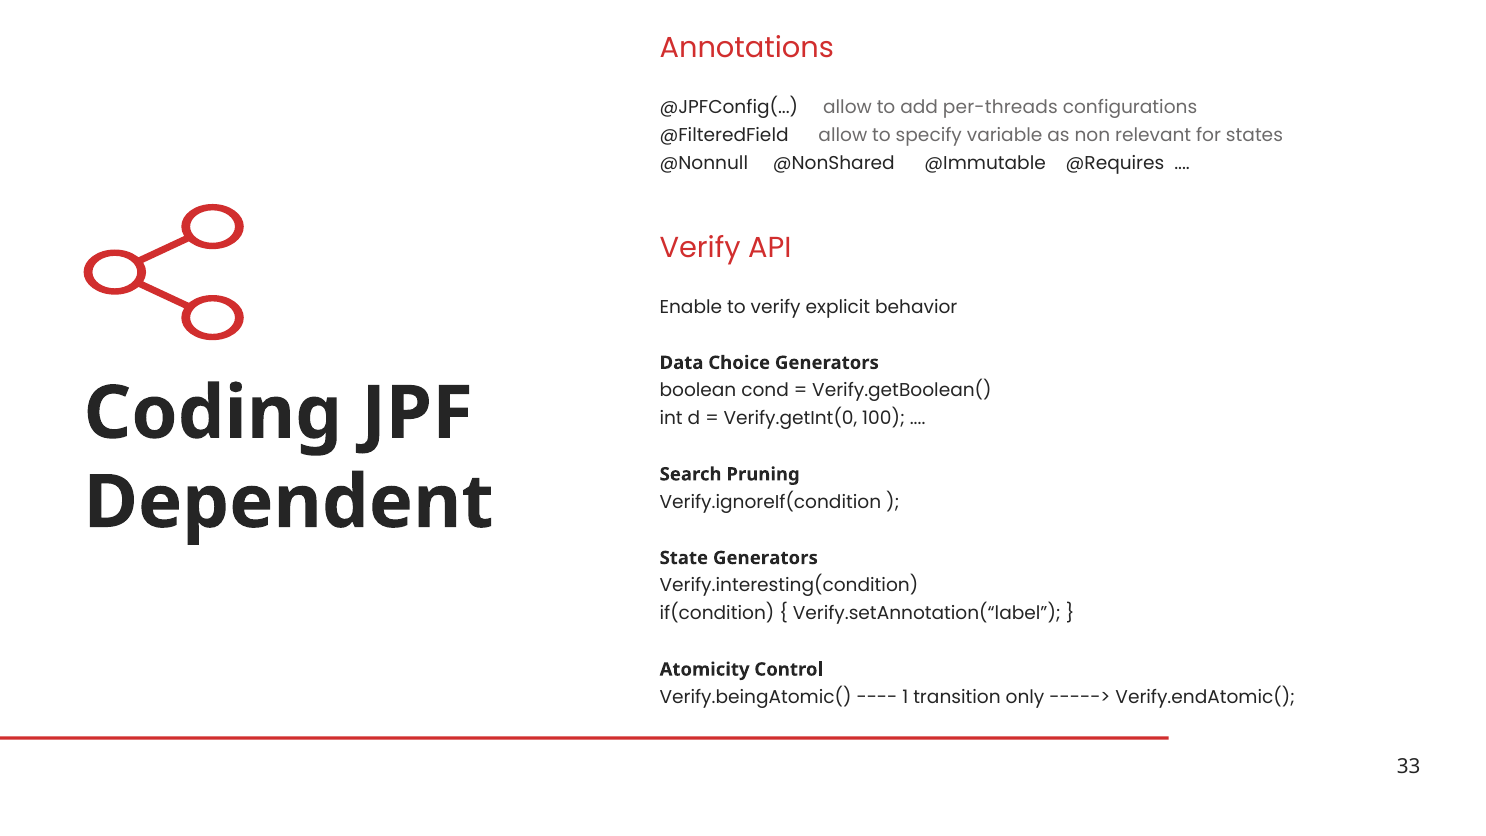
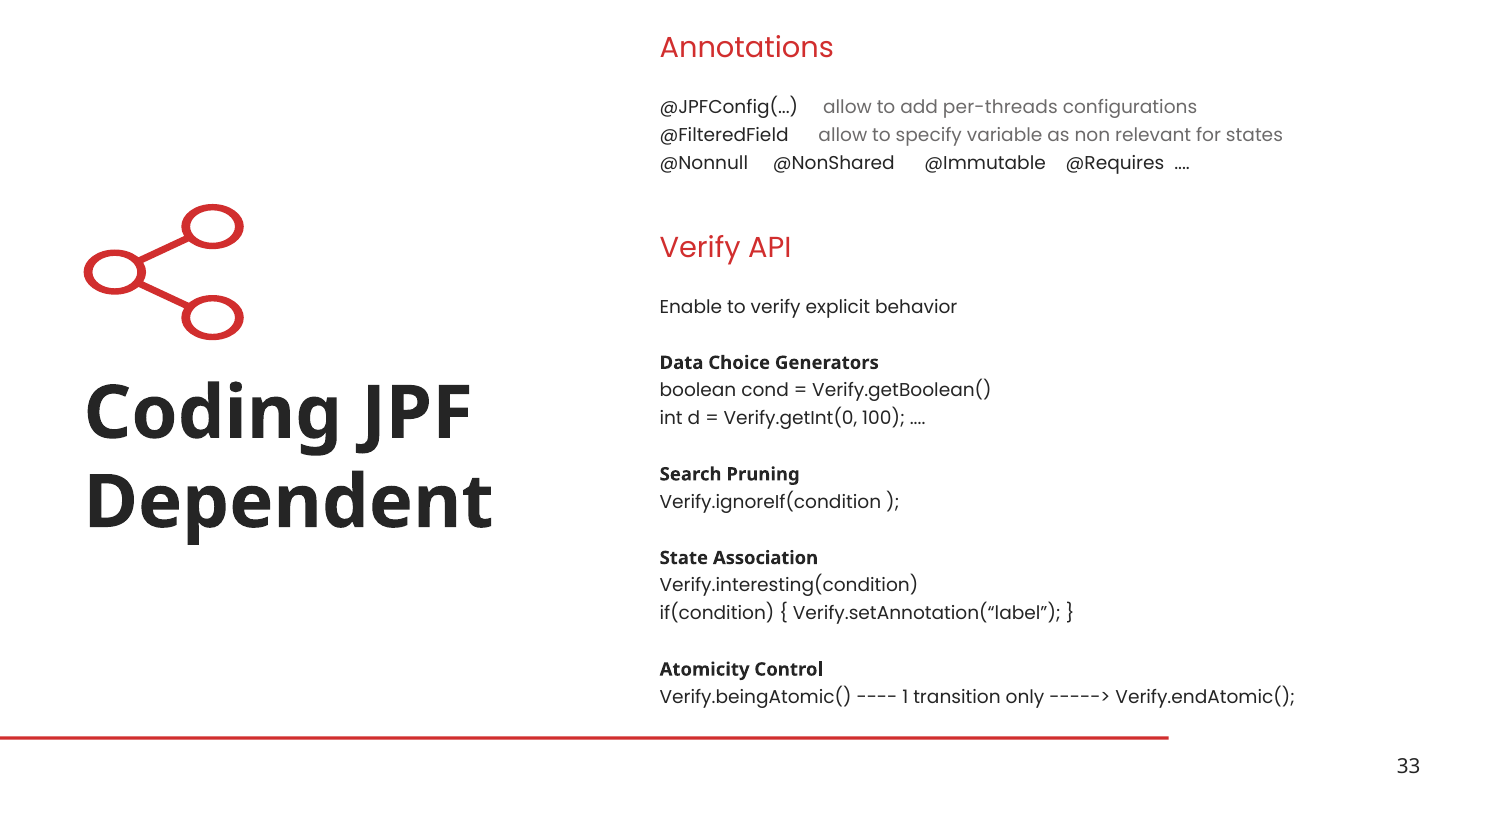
State Generators: Generators -> Association (766, 558)
